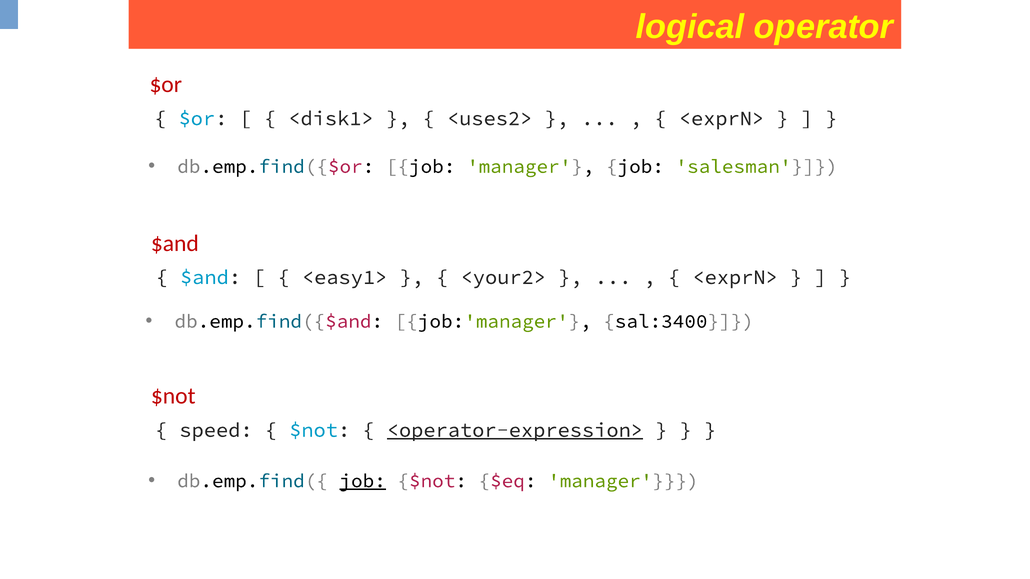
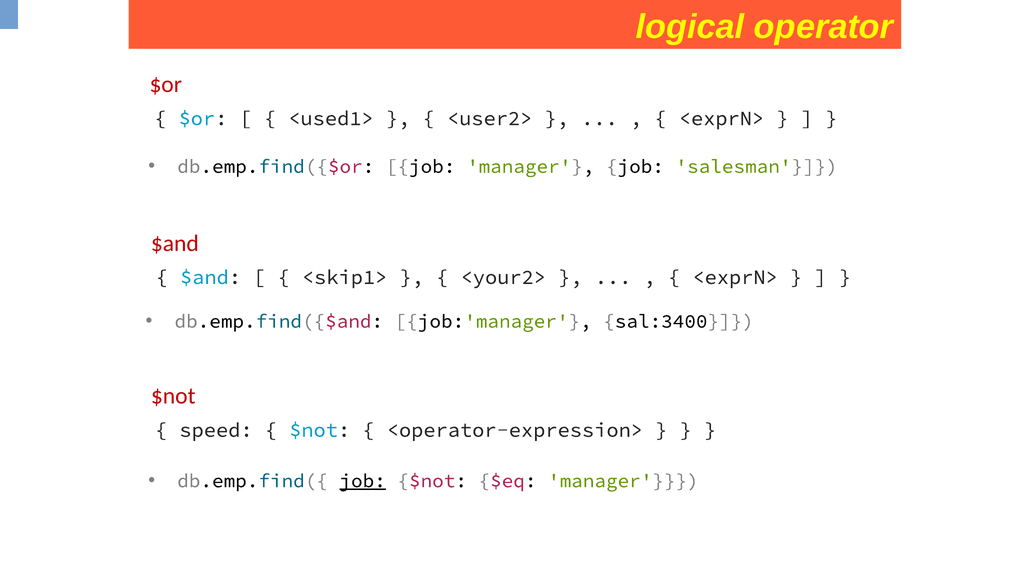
<disk1>: <disk1> -> <used1> (331, 118)
<uses2>: <uses2> -> <user2> (490, 118)
<easy1>: <easy1> -> <skip1> (345, 277)
<operator-expression> underline: present -> none (515, 430)
